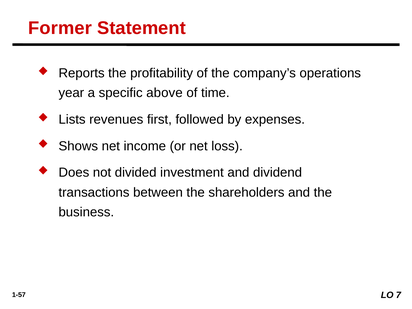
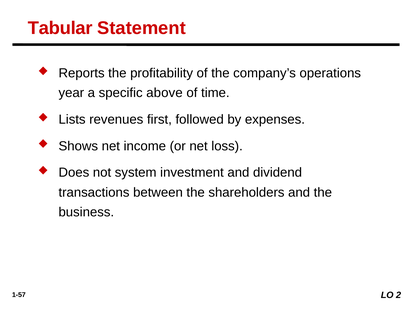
Former: Former -> Tabular (60, 28)
divided: divided -> system (136, 173)
7: 7 -> 2 (399, 295)
